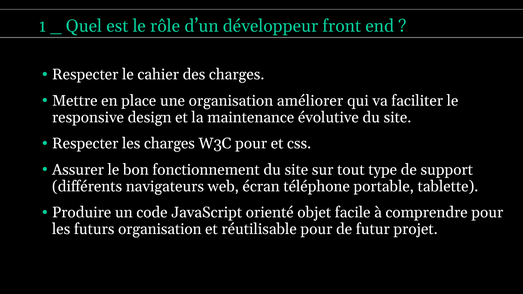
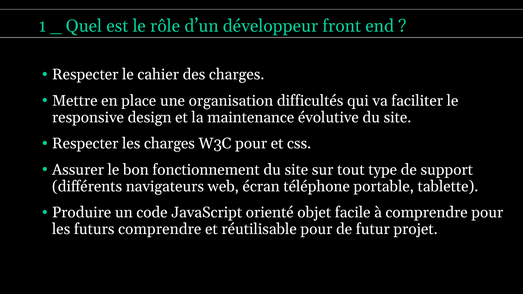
améliorer: améliorer -> difficultés (310, 101)
futurs organisation: organisation -> comprendre (160, 229)
